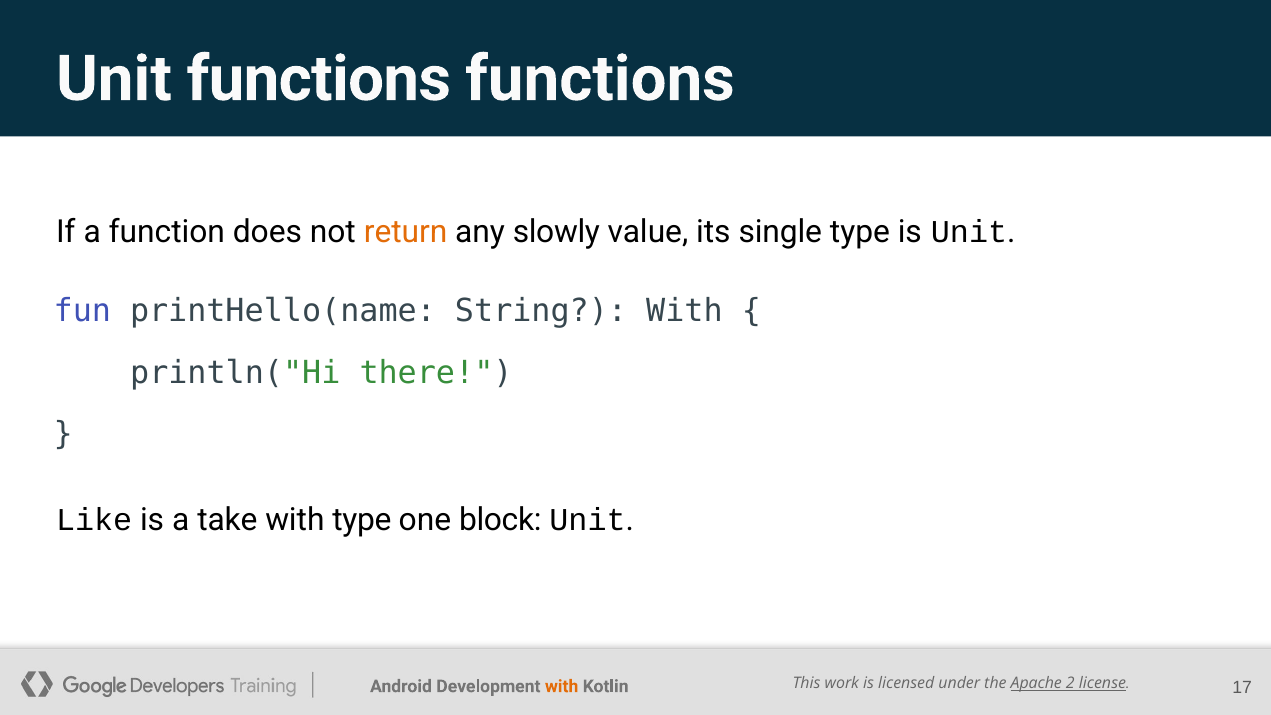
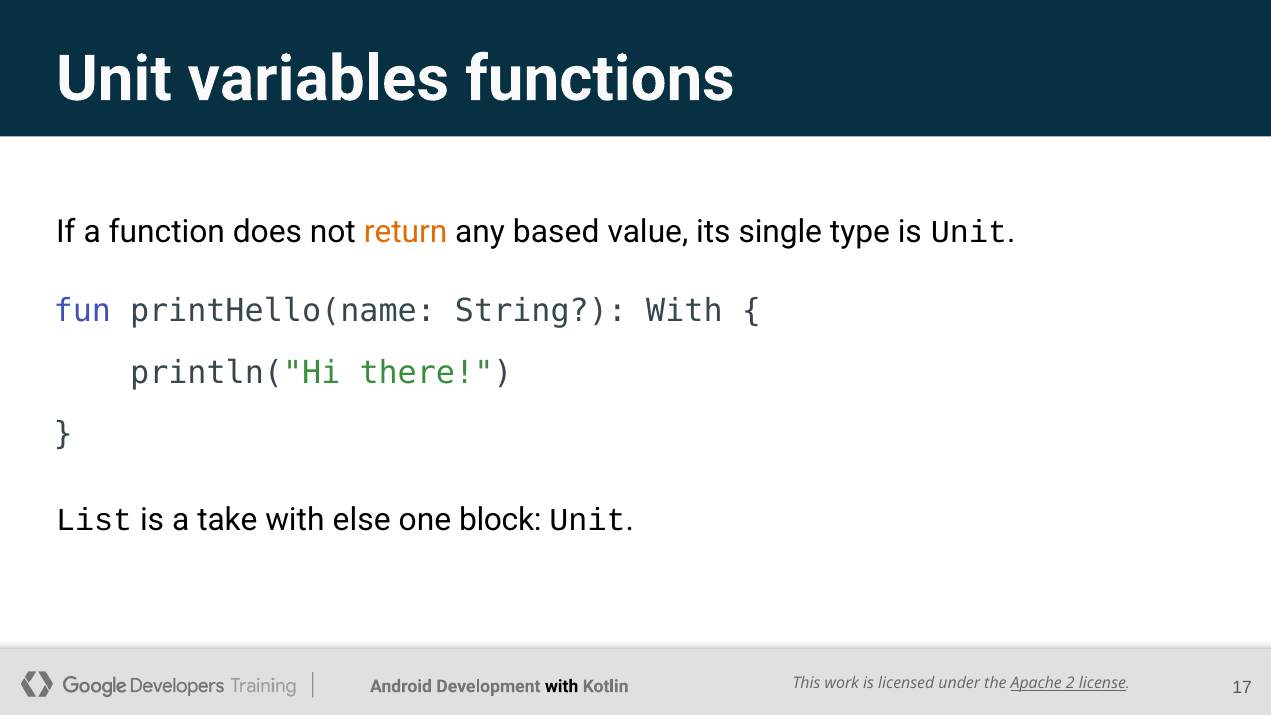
Unit functions: functions -> variables (318, 79)
slowly: slowly -> based (556, 232)
Like: Like -> List (94, 520)
with type: type -> else (362, 520)
with colour: orange -> black (562, 686)
